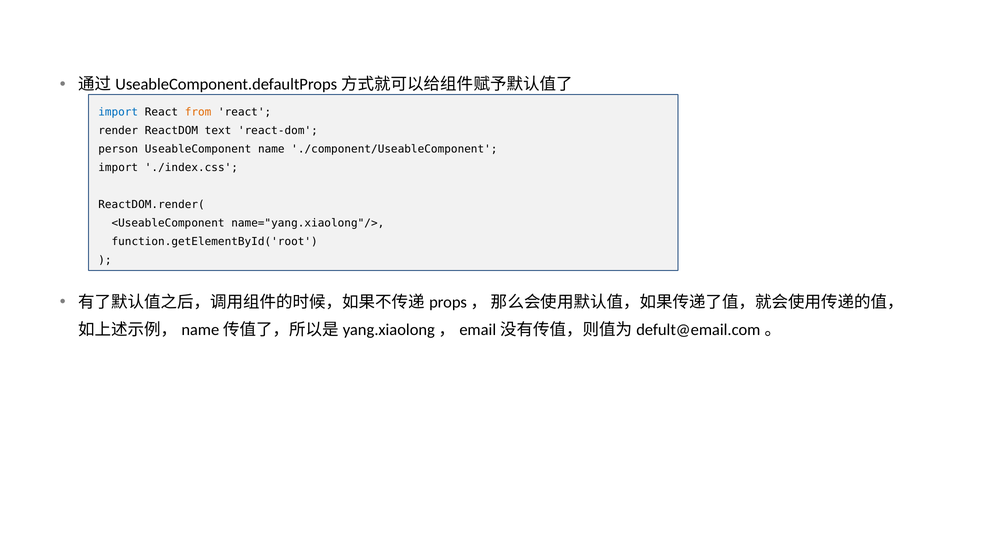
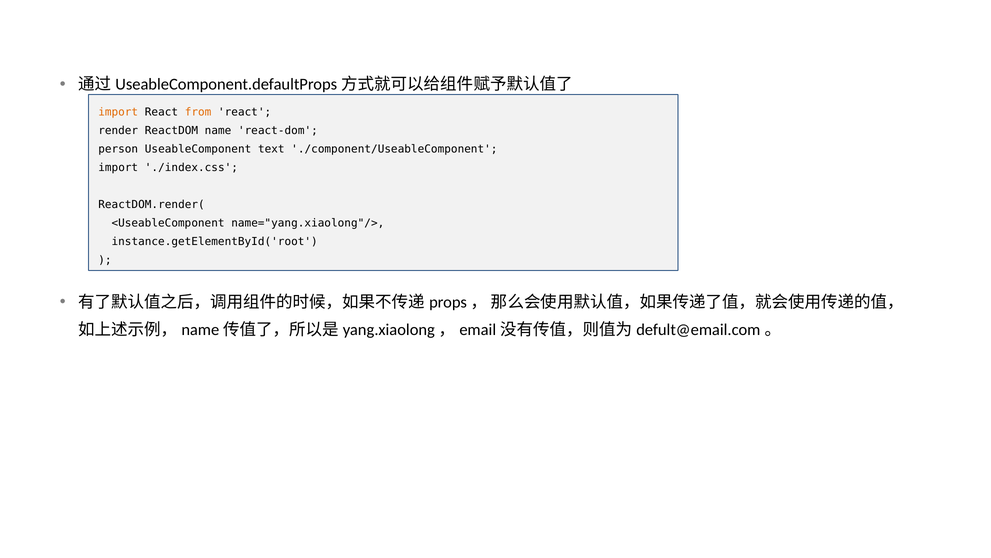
import colour: blue -> orange (118, 112)
text: text -> name (218, 130)
name: name -> text (271, 149)
function.getElementById('root: function.getElementById('root -> instance.getElementById('root (215, 241)
